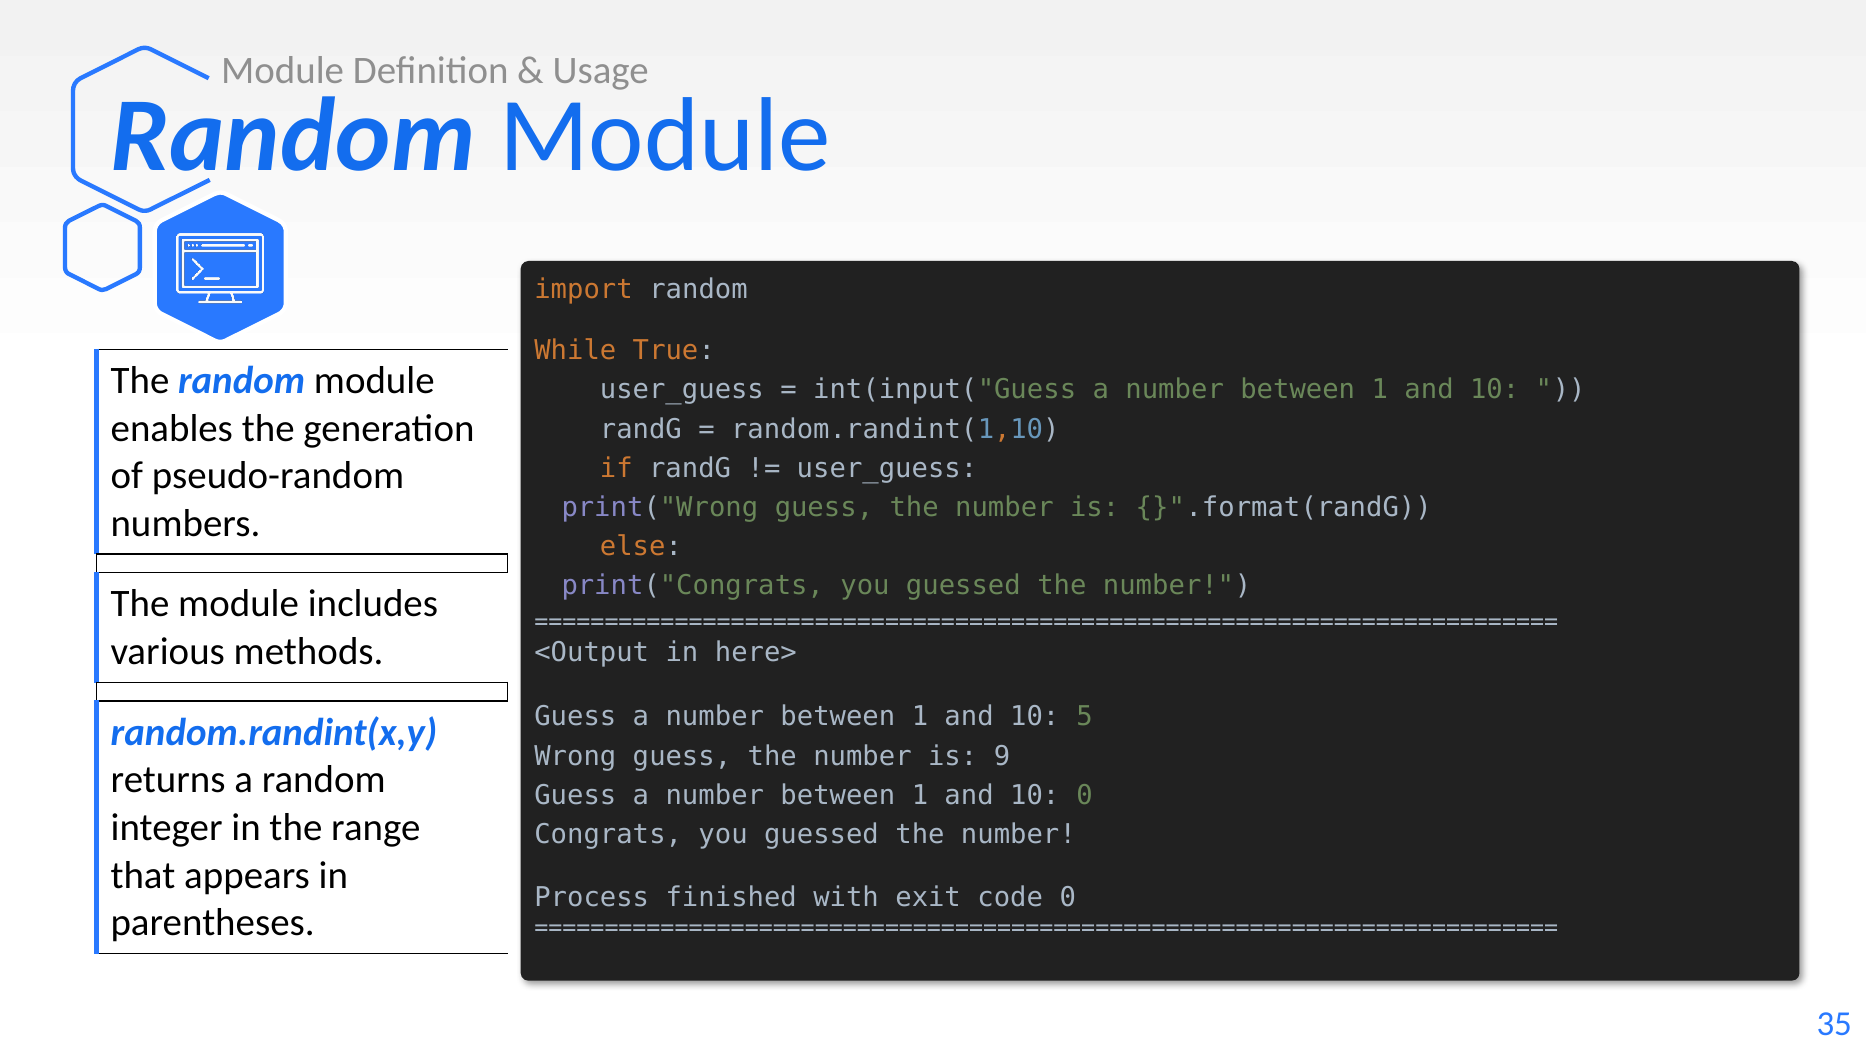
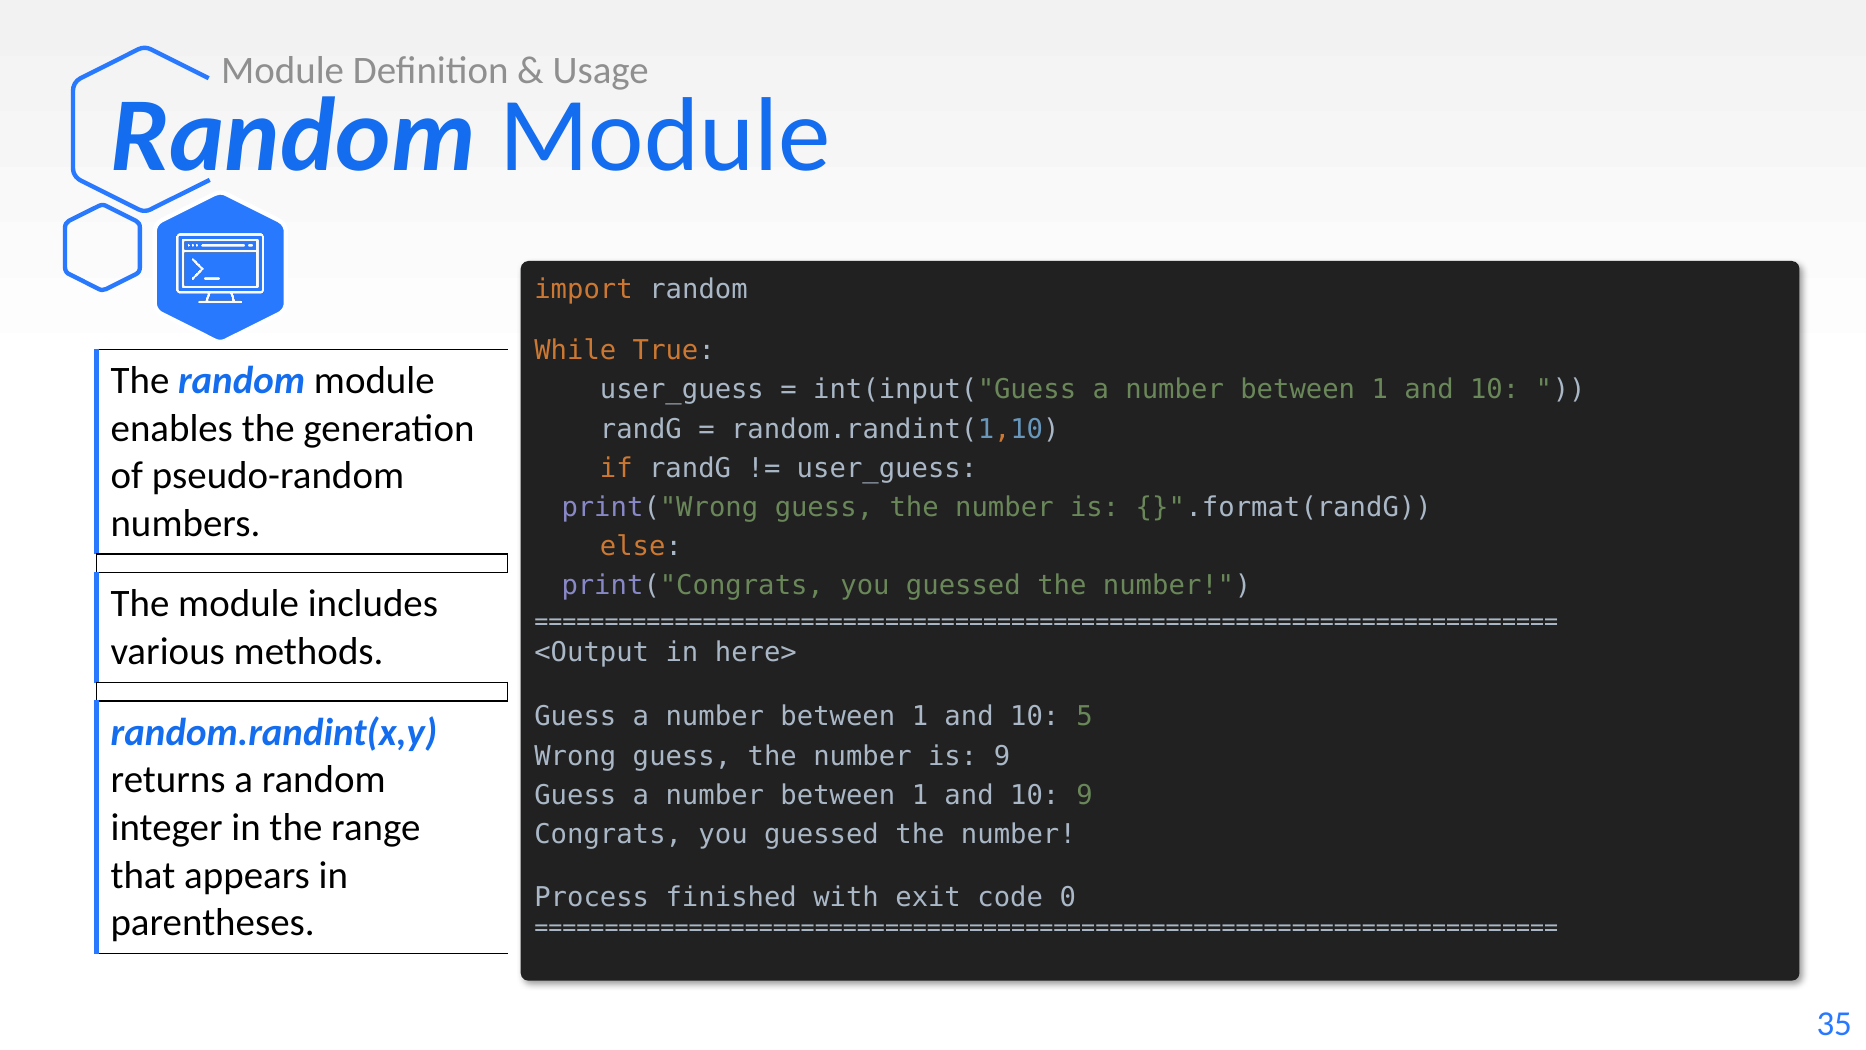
10 0: 0 -> 9 (1085, 795)
